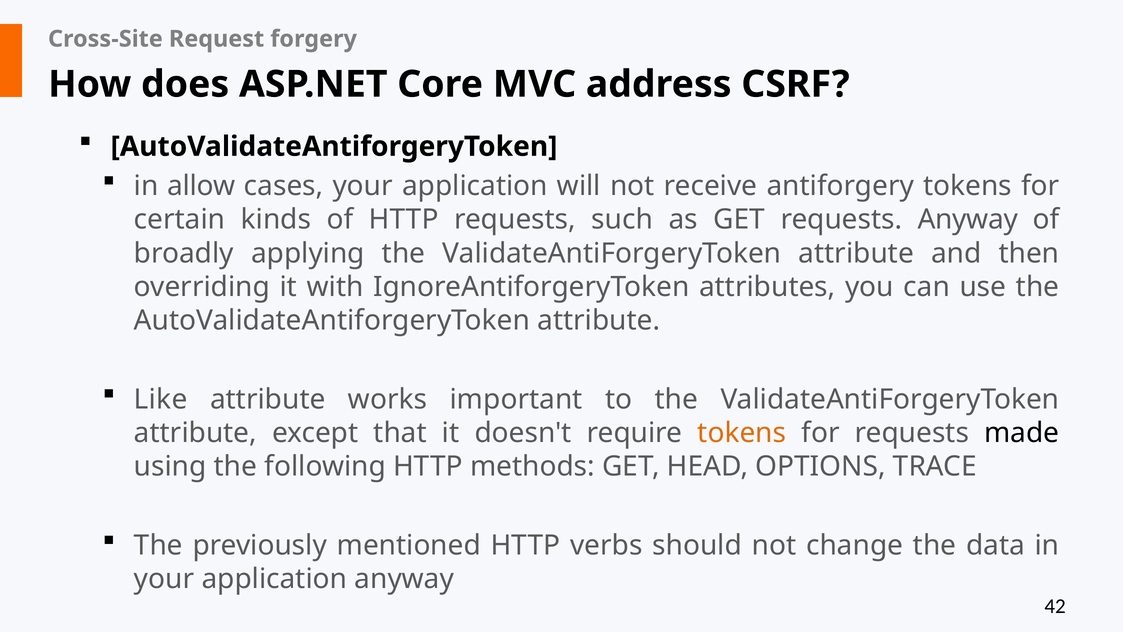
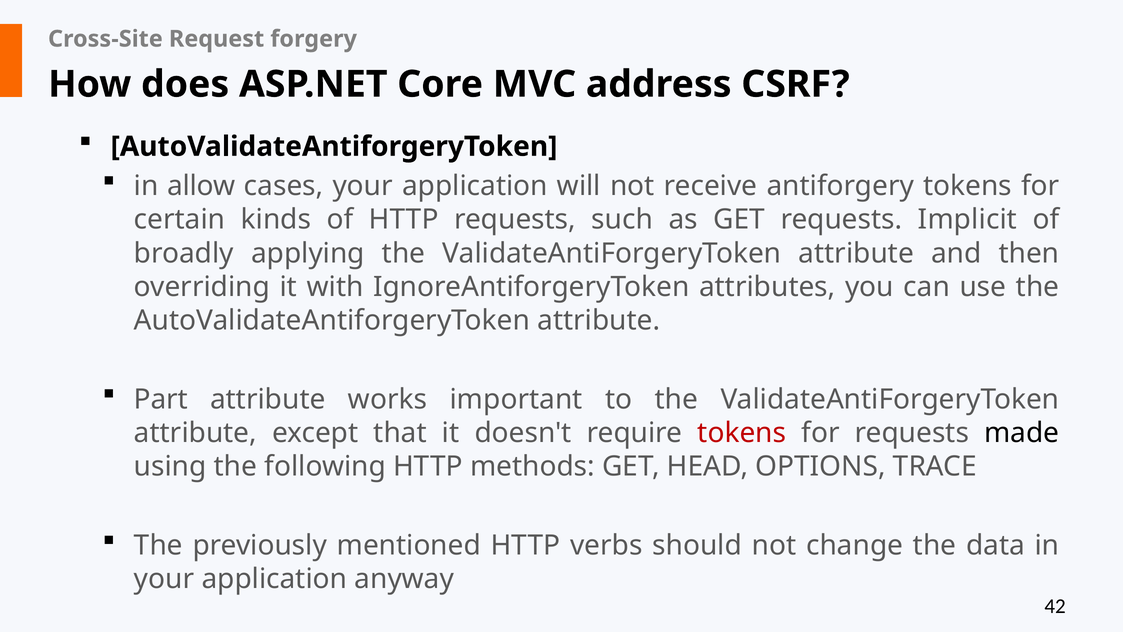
requests Anyway: Anyway -> Implicit (968, 219)
Like: Like -> Part (161, 399)
tokens colour: orange -> red (742, 433)
